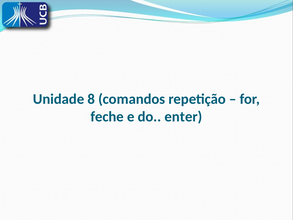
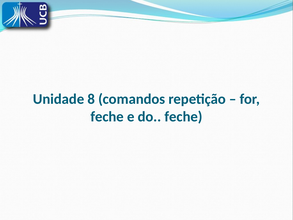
do enter: enter -> feche (183, 117)
